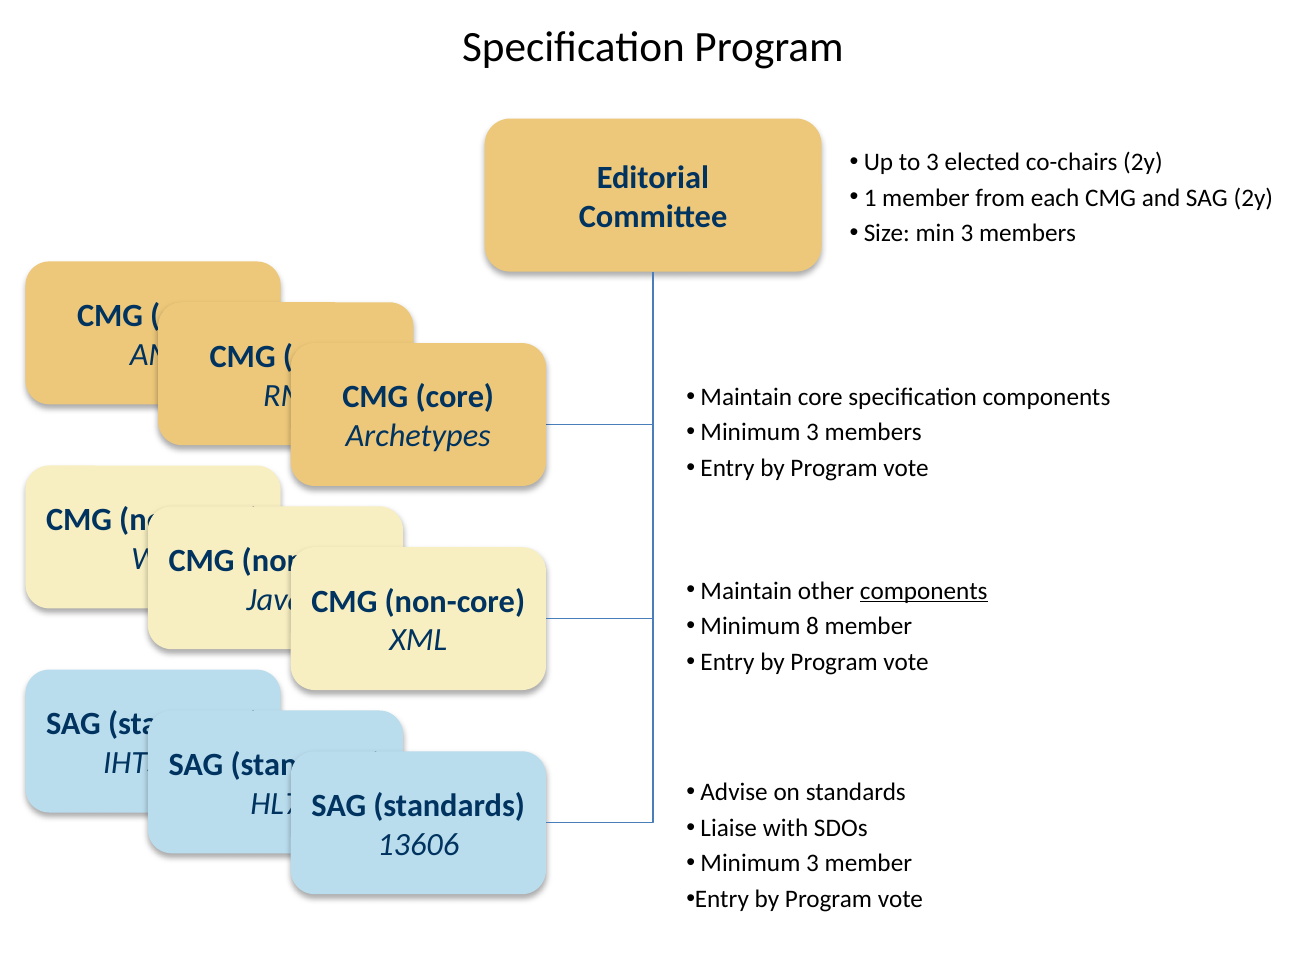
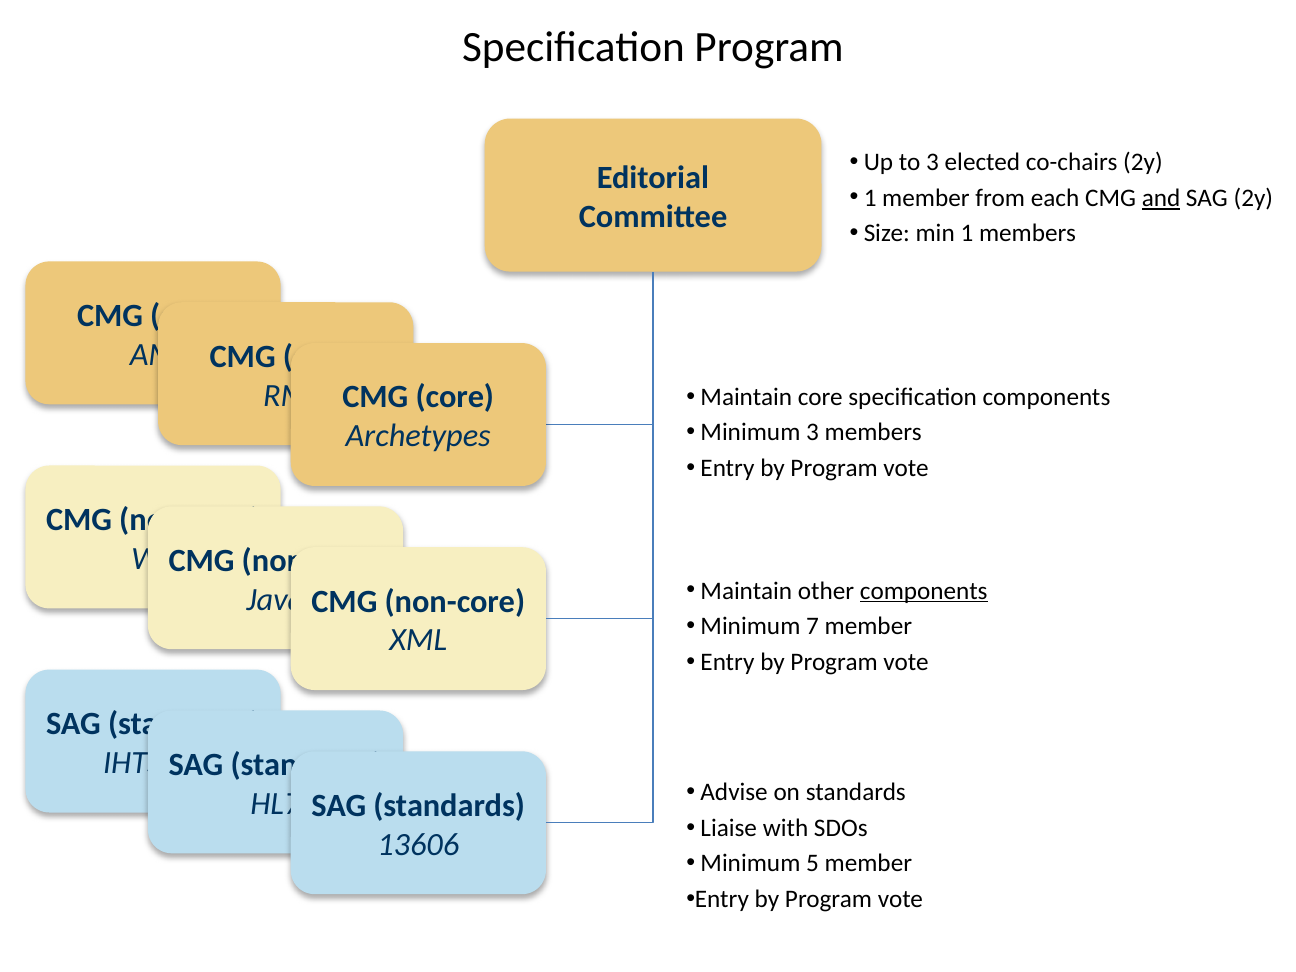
and underline: none -> present (1161, 198)
min 3: 3 -> 1 (967, 234)
8: 8 -> 7 (813, 627)
3: 3 -> 5 (813, 864)
